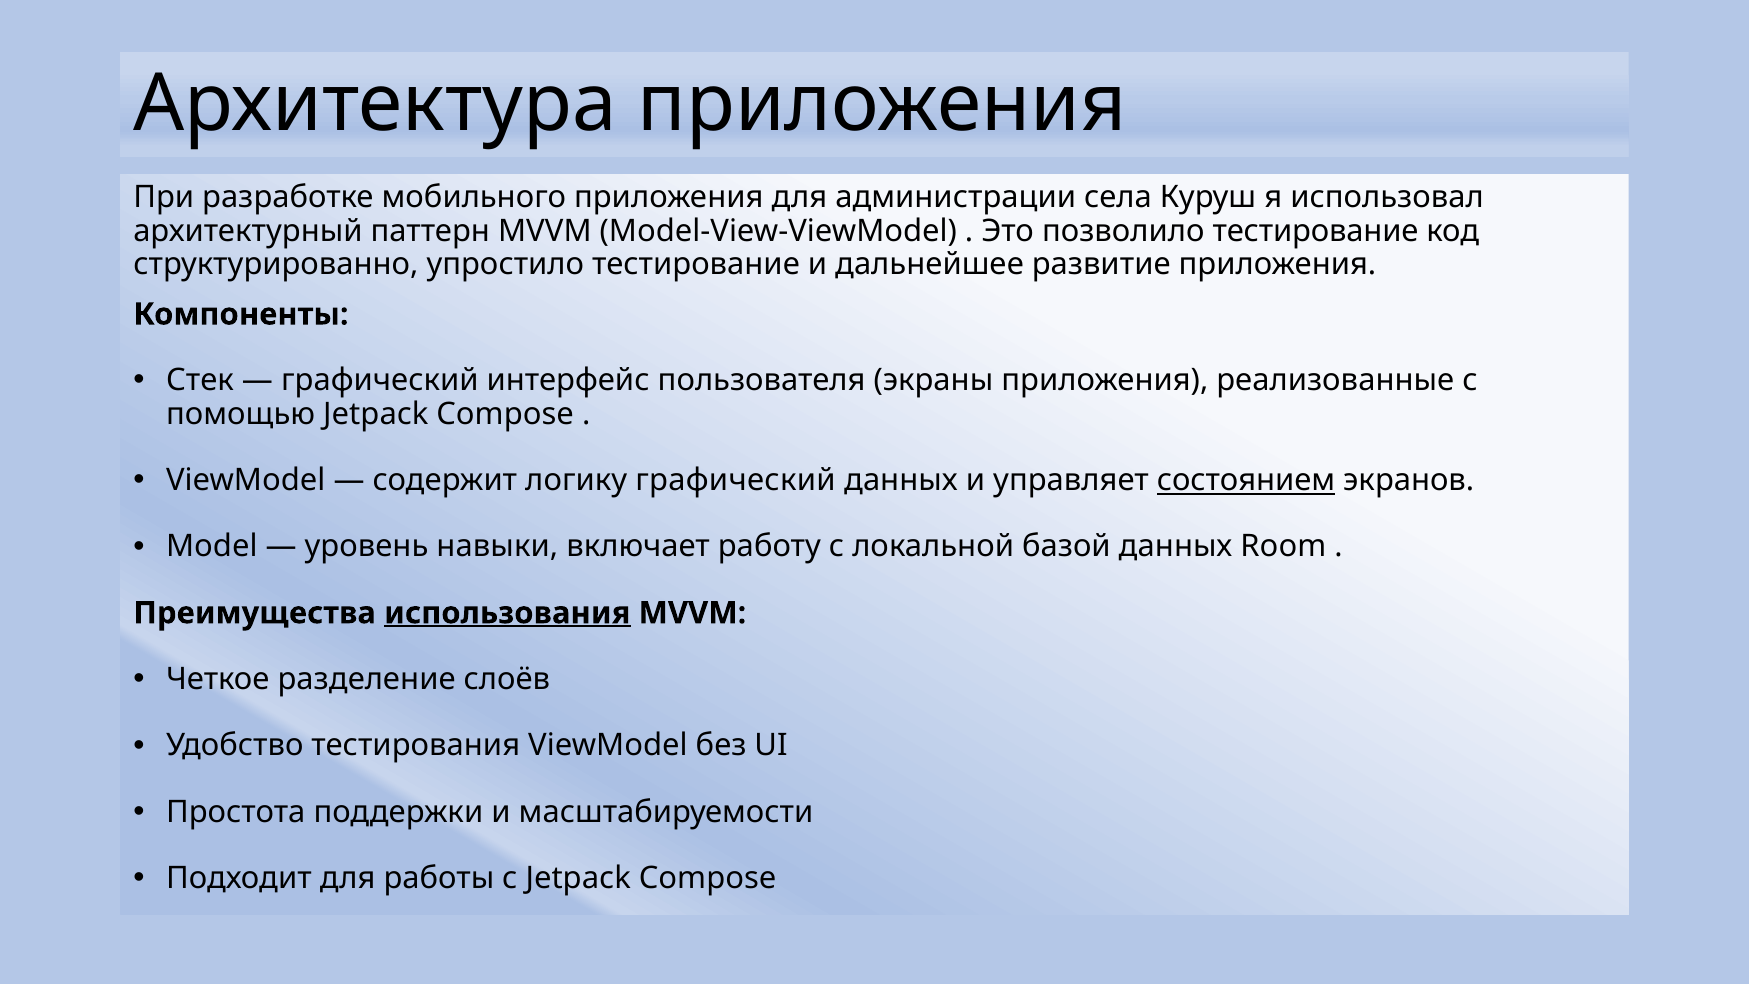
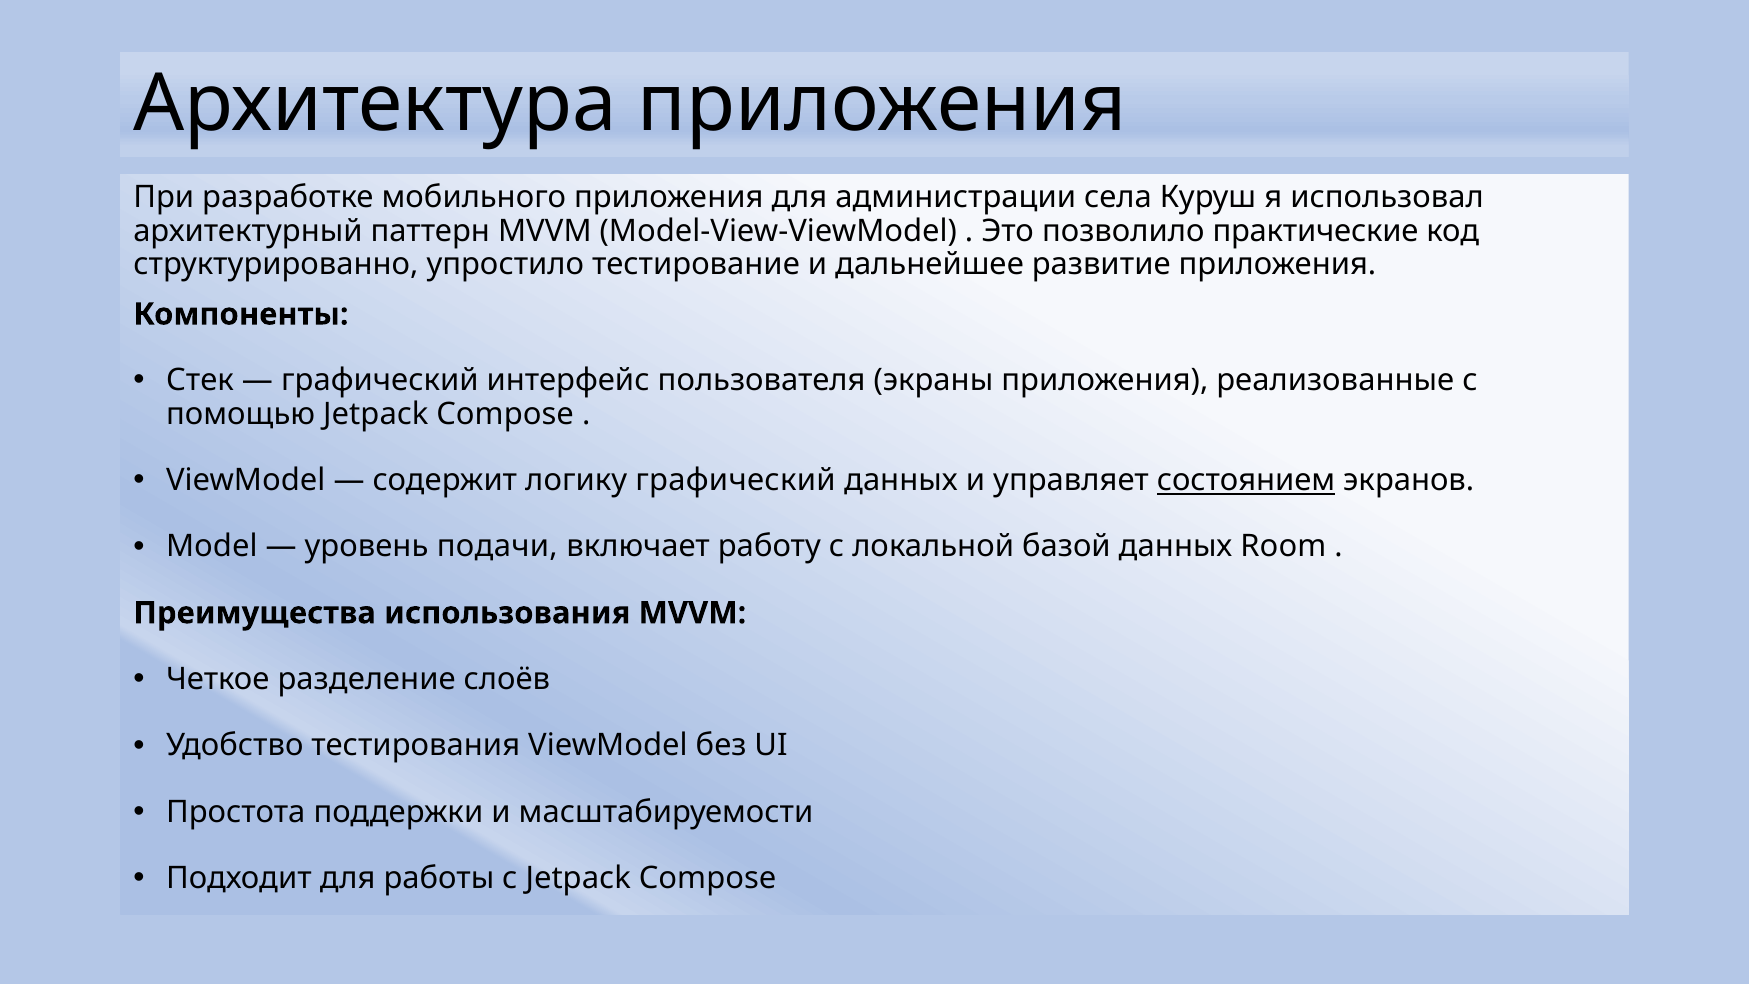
позволило тестирование: тестирование -> практические (1315, 231)
навыки: навыки -> подачи (497, 547)
использования underline: present -> none (507, 613)
